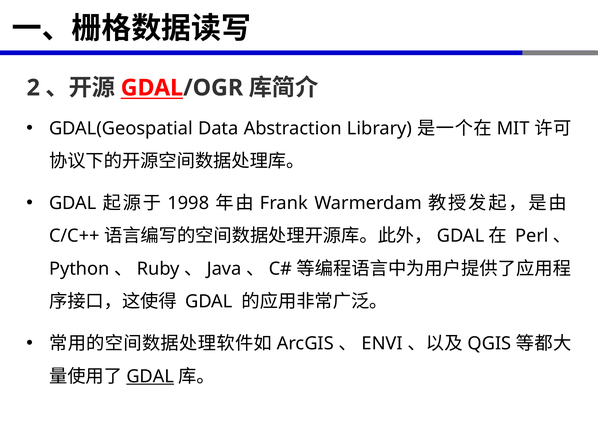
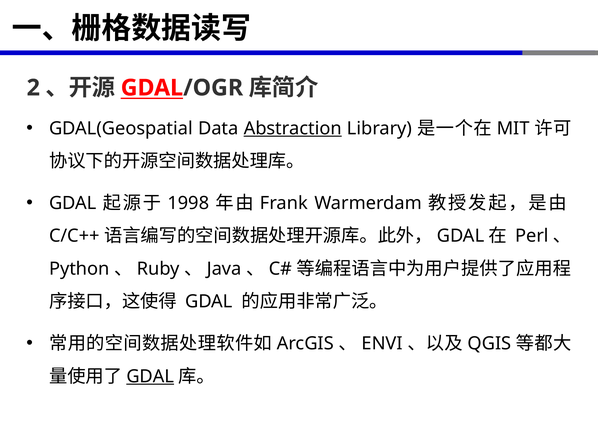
Abstraction underline: none -> present (293, 128)
